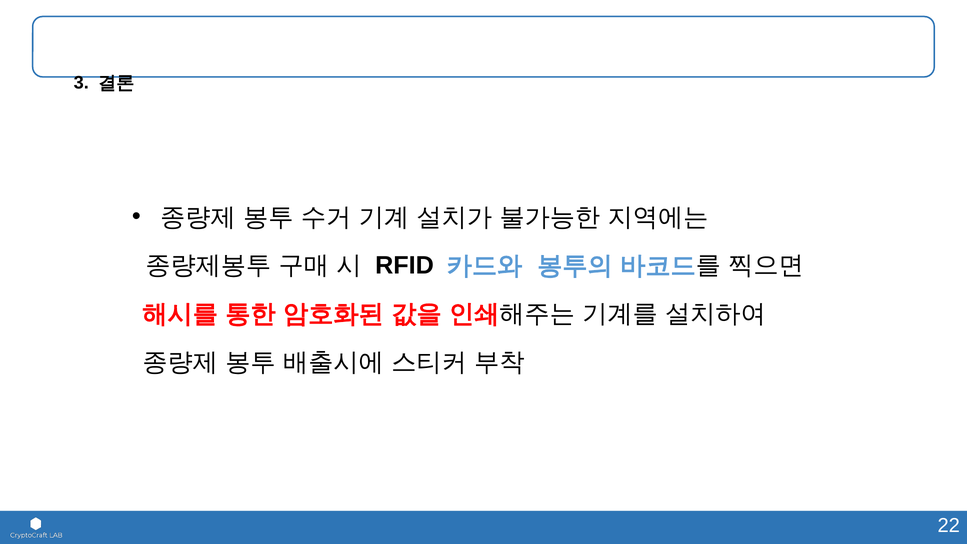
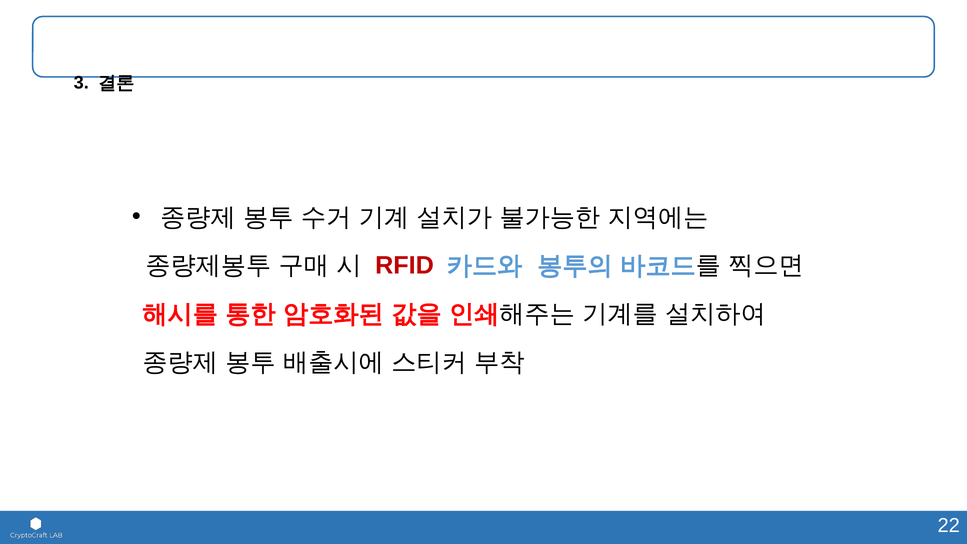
RFID colour: black -> red (404, 266)
